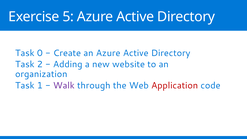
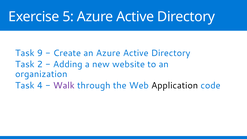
0: 0 -> 9 (40, 53)
1: 1 -> 4 (40, 85)
Application colour: red -> black (175, 85)
